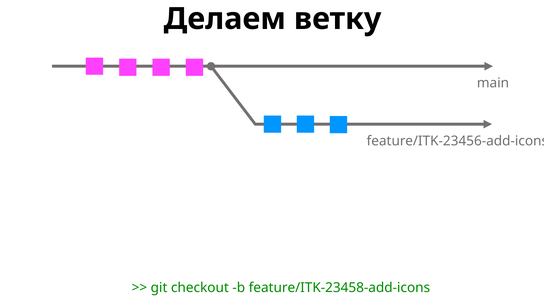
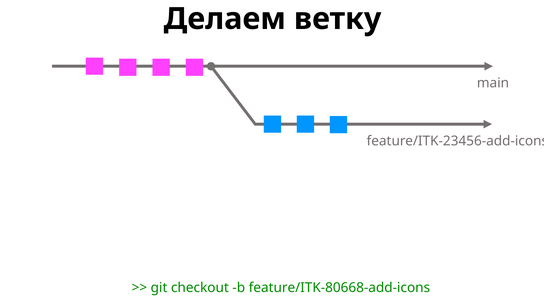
feature/ITK-23458-add-icons: feature/ITK-23458-add-icons -> feature/ITK-80668-add-icons (339, 288)
